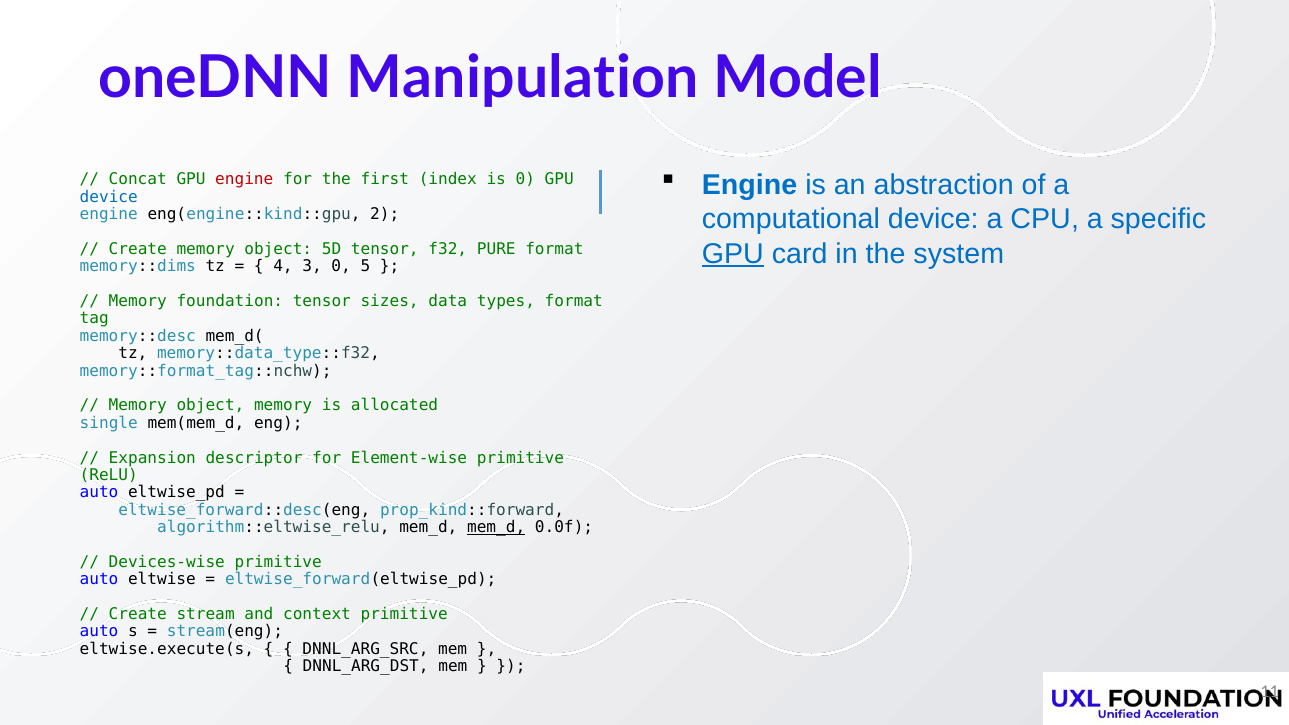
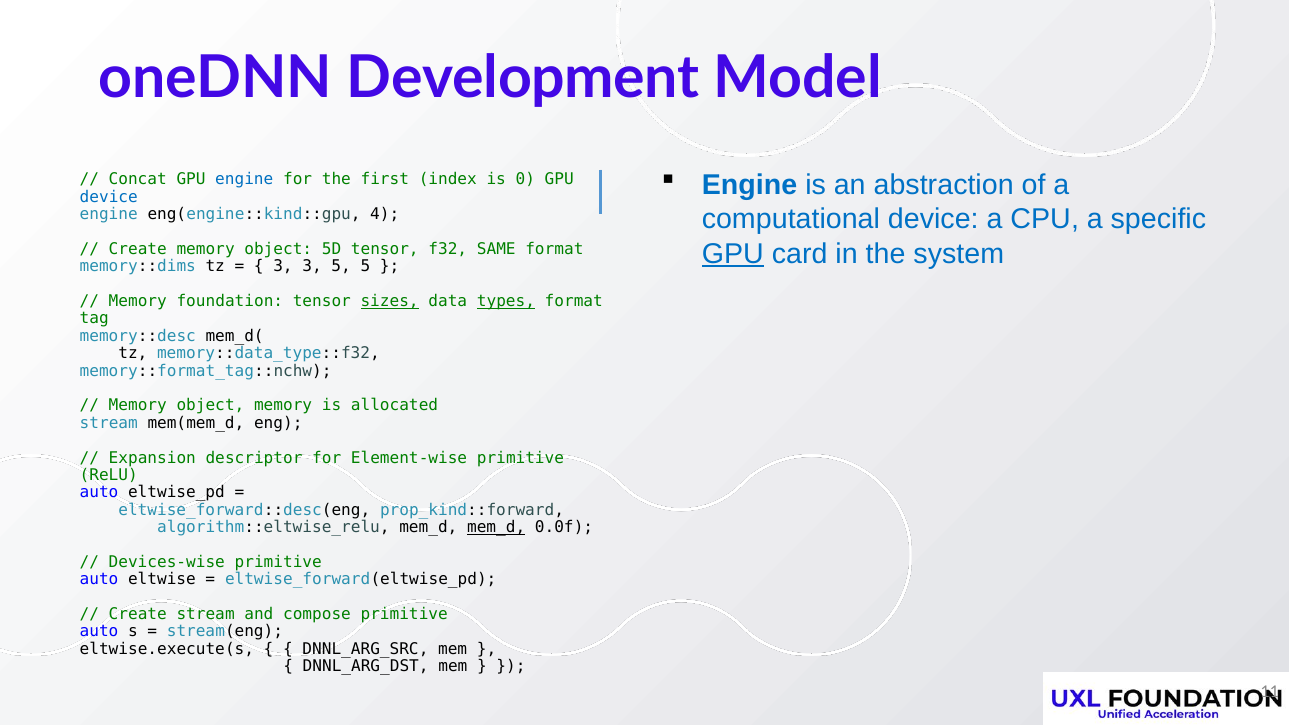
Manipulation: Manipulation -> Development (523, 78)
engine colour: red -> blue (244, 179)
2: 2 -> 4 (385, 214)
PURE: PURE -> SAME (496, 249)
4: 4 -> 3 (283, 266)
3 0: 0 -> 5 (341, 266)
sizes underline: none -> present (390, 301)
types underline: none -> present (506, 301)
single: single -> stream (109, 423)
context: context -> compose (317, 614)
